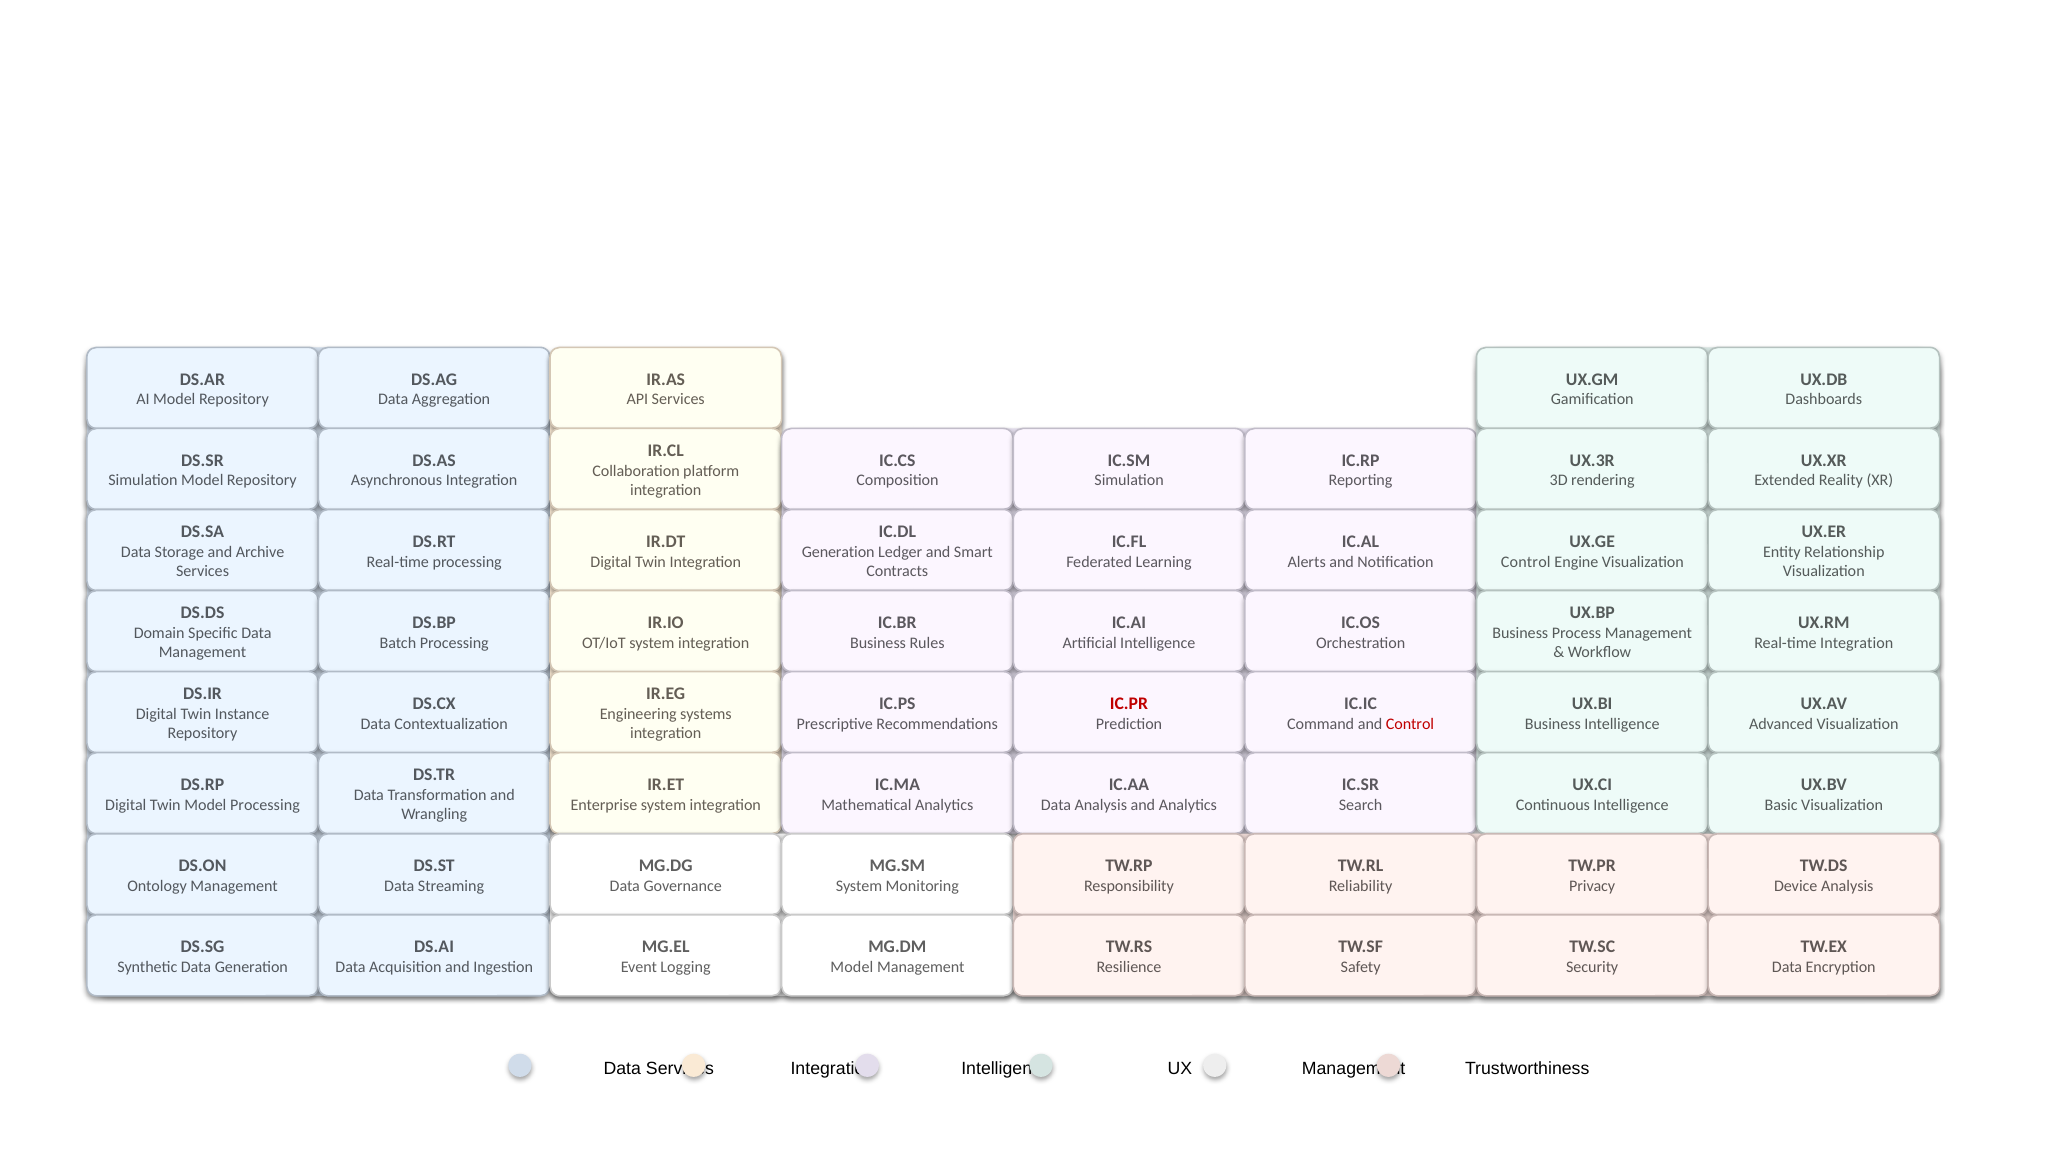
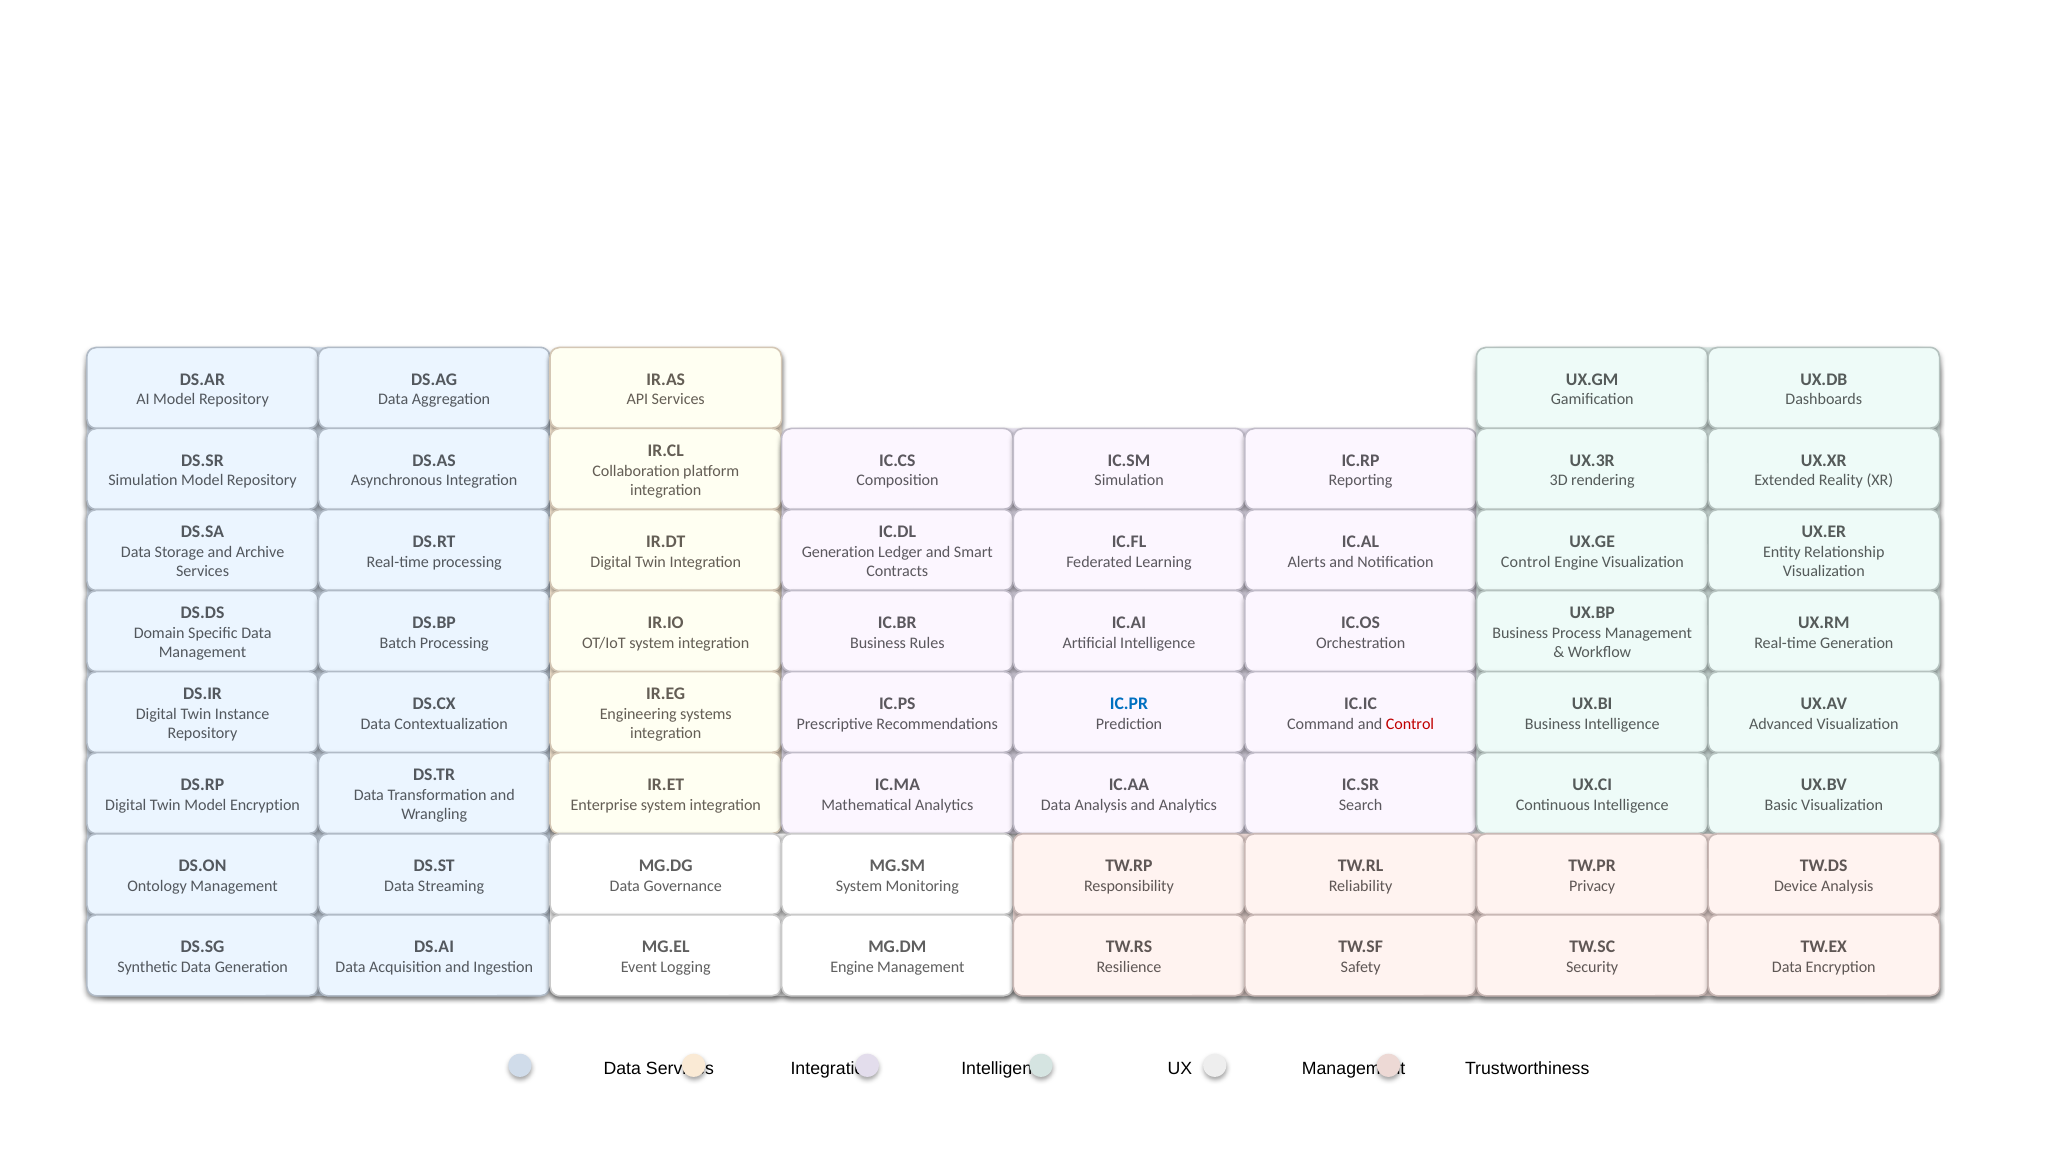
Real-time Integration: Integration -> Generation (1857, 643)
IC.PR colour: red -> blue (1129, 704)
Model Processing: Processing -> Encryption (265, 805)
Model: Model -> Engine (852, 967)
